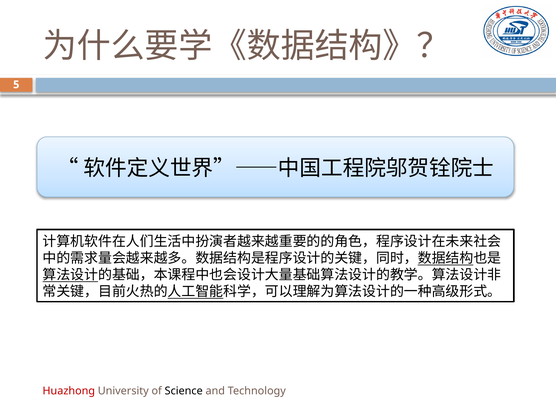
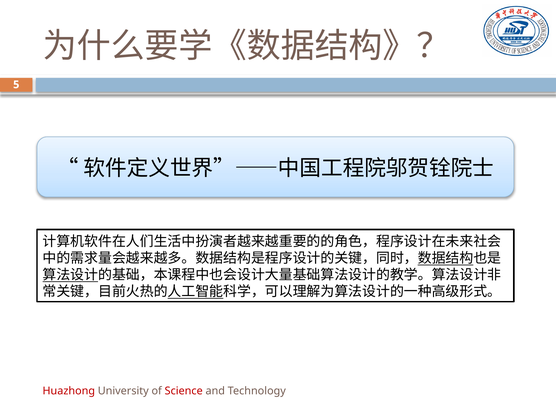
Science colour: black -> red (184, 391)
